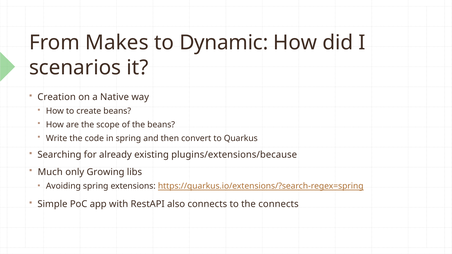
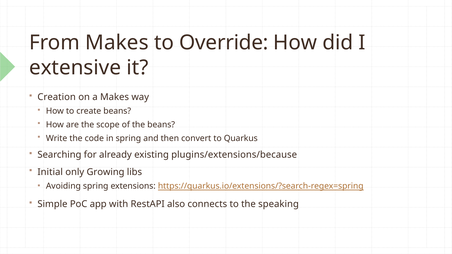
Dynamic: Dynamic -> Override (224, 43)
scenarios: scenarios -> extensive (75, 68)
a Native: Native -> Makes (115, 97)
Much: Much -> Initial (50, 172)
the connects: connects -> speaking (279, 204)
